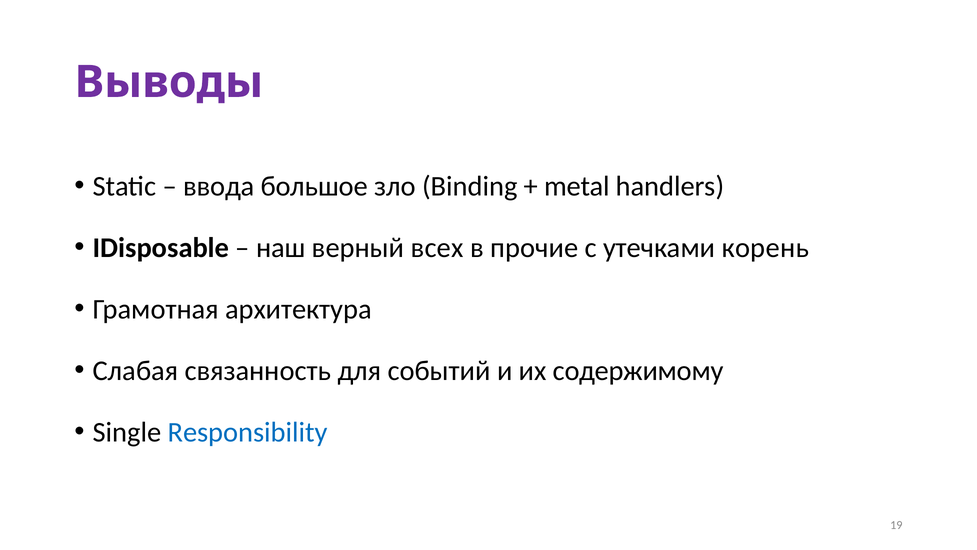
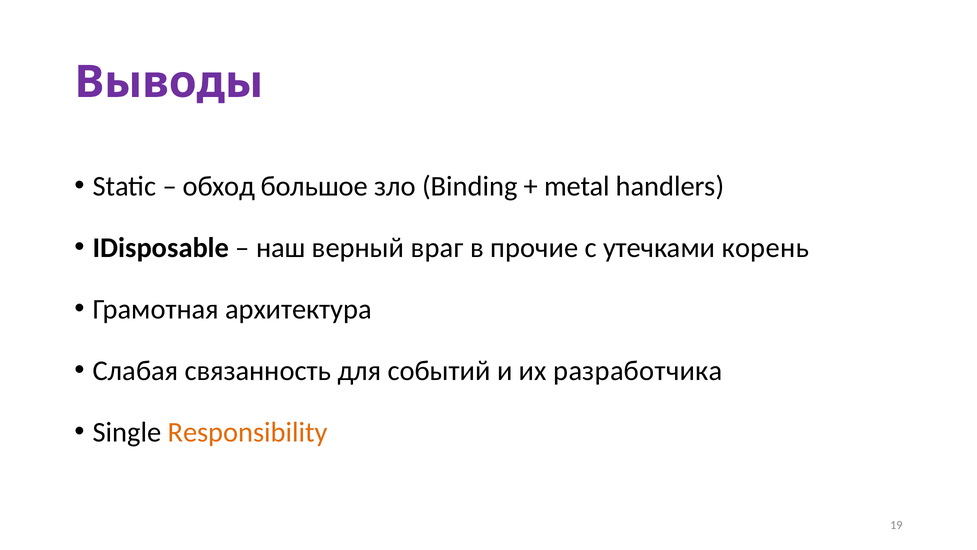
ввода: ввода -> обход (219, 186)
всех: всех -> враг (437, 248)
содержимому: содержимому -> разработчика (638, 371)
Responsibility colour: blue -> orange (248, 432)
